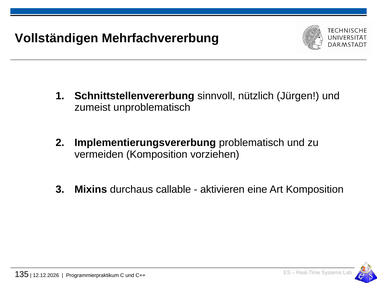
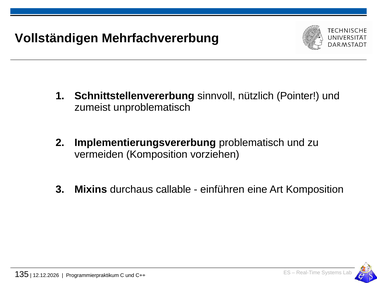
Jürgen: Jürgen -> Pointer (298, 96)
aktivieren: aktivieren -> einführen (222, 189)
